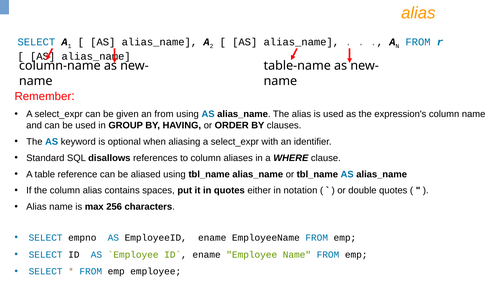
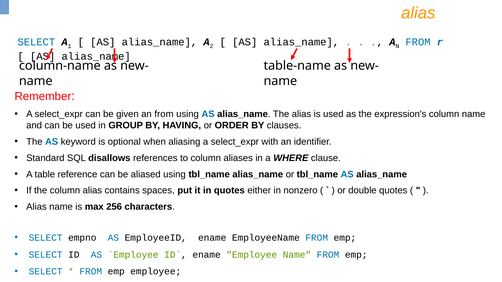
notation: notation -> nonzero (301, 191)
